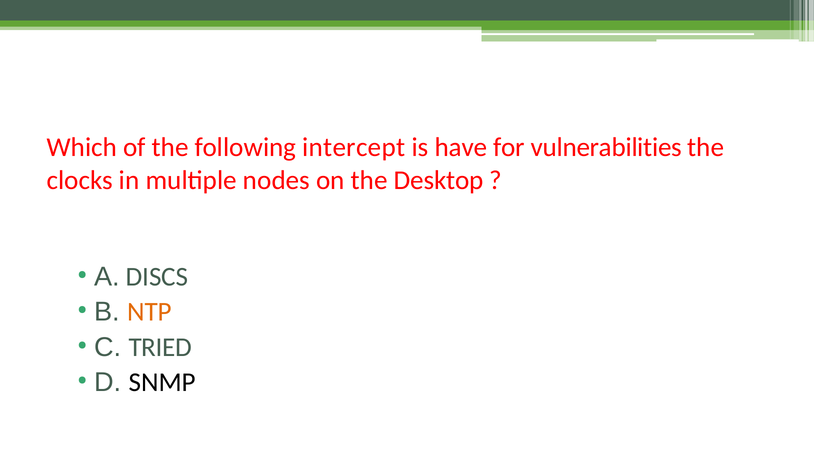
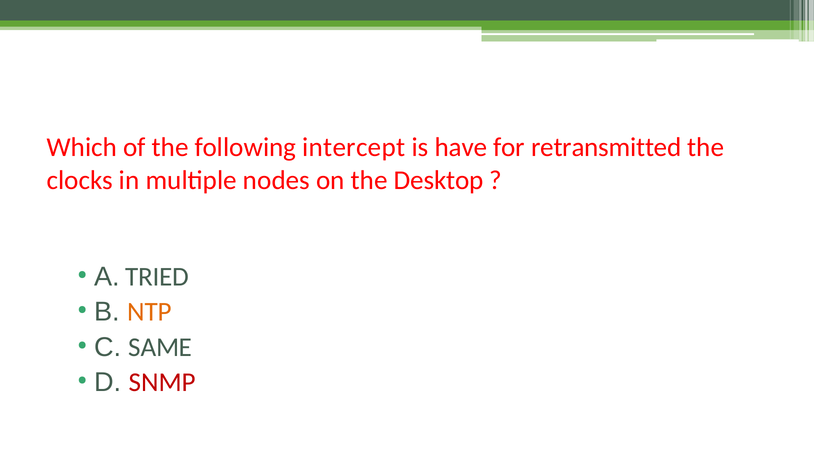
vulnerabilities: vulnerabilities -> retransmitted (606, 147)
DISCS: DISCS -> TRIED (157, 277)
TRIED: TRIED -> SAME (160, 347)
SNMP colour: black -> red (162, 382)
